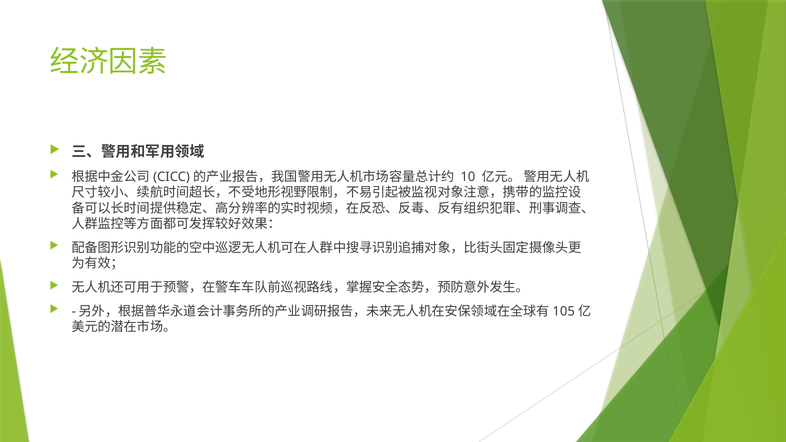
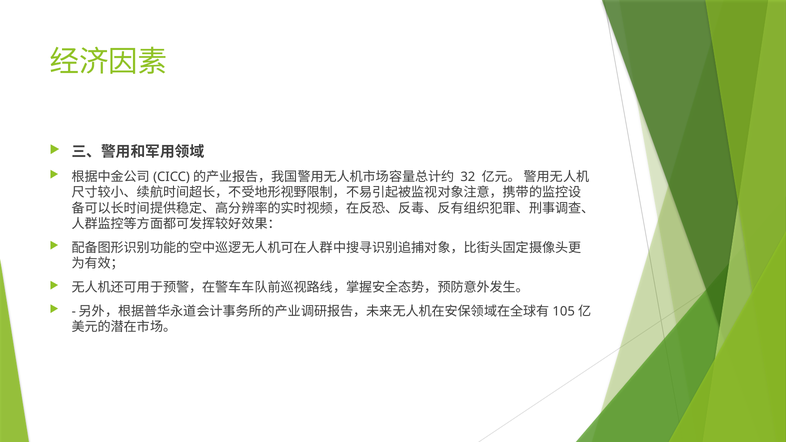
10: 10 -> 32 (468, 177)
